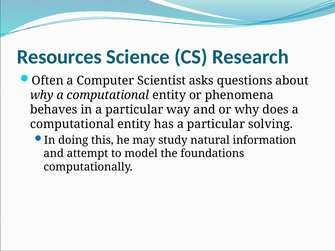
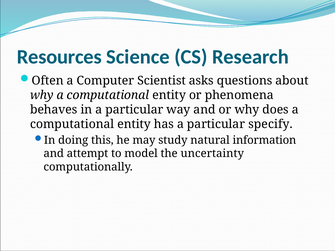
solving: solving -> specify (271, 124)
foundations: foundations -> uncertainty (212, 154)
